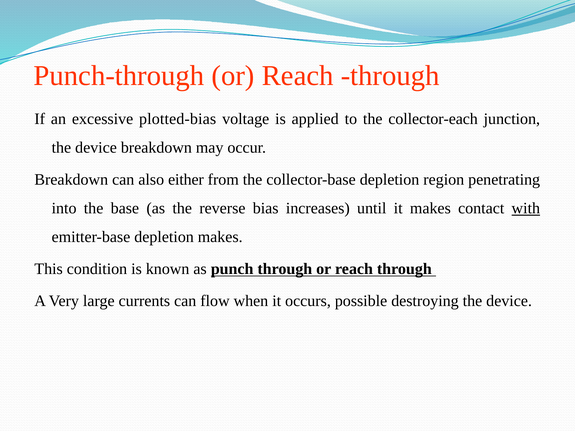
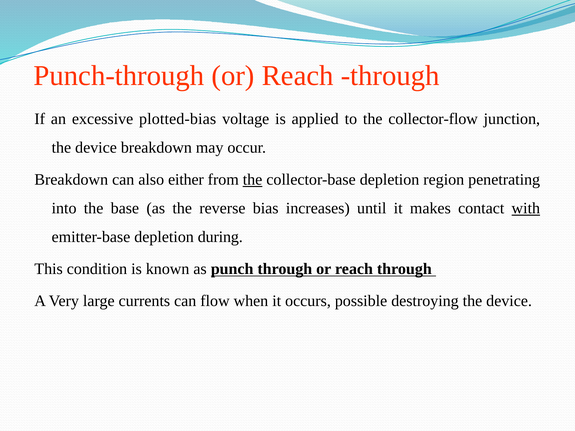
collector-each: collector-each -> collector-flow (433, 119)
the underline: none -> present (253, 180)
depletion makes: makes -> during (220, 237)
